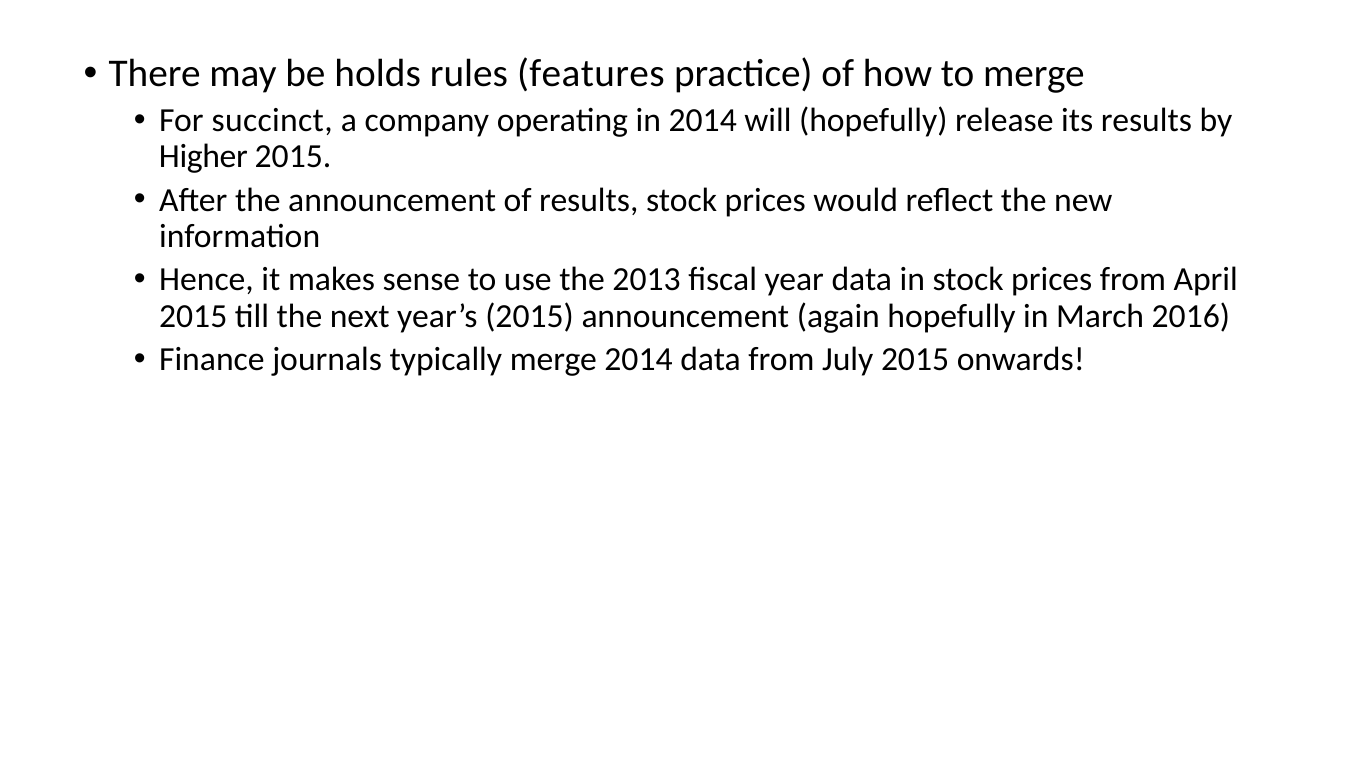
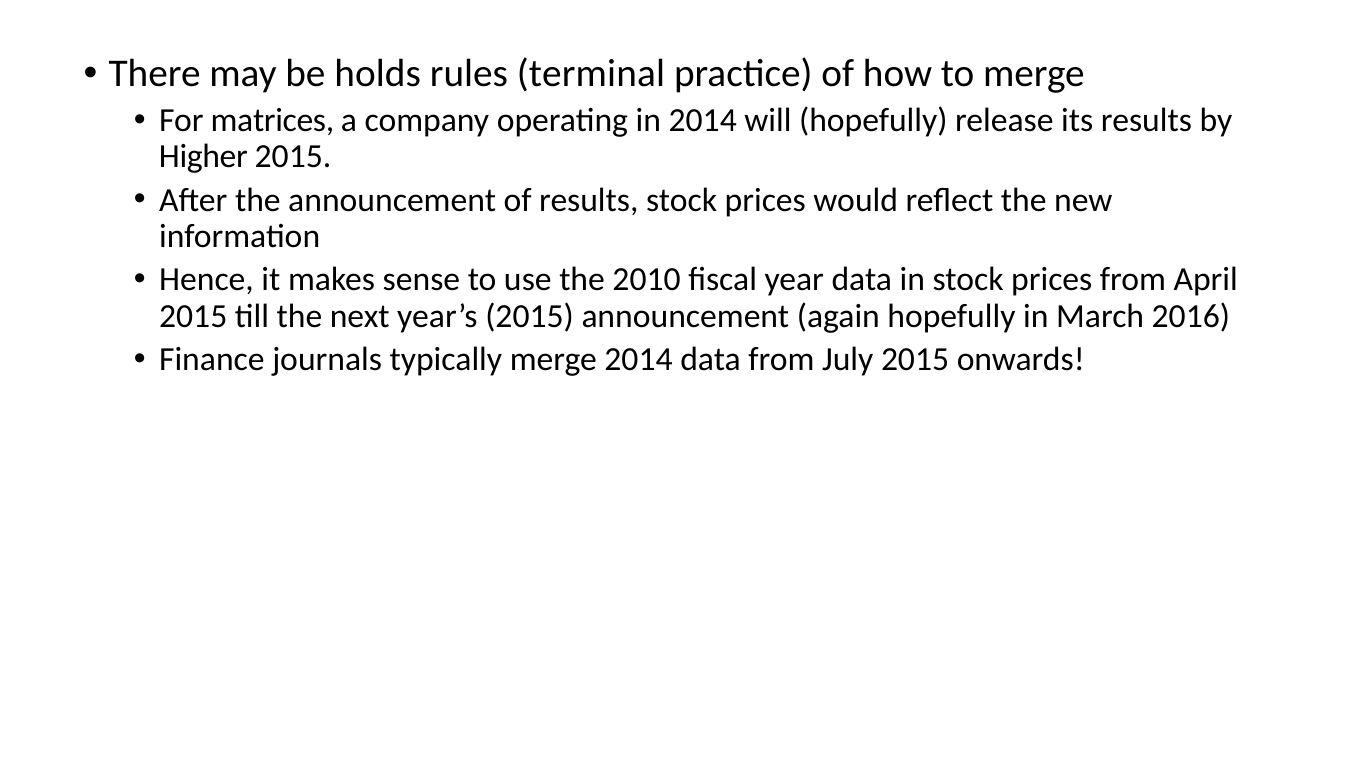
features: features -> terminal (591, 74)
succinct: succinct -> matrices (272, 120)
2013: 2013 -> 2010 (647, 280)
